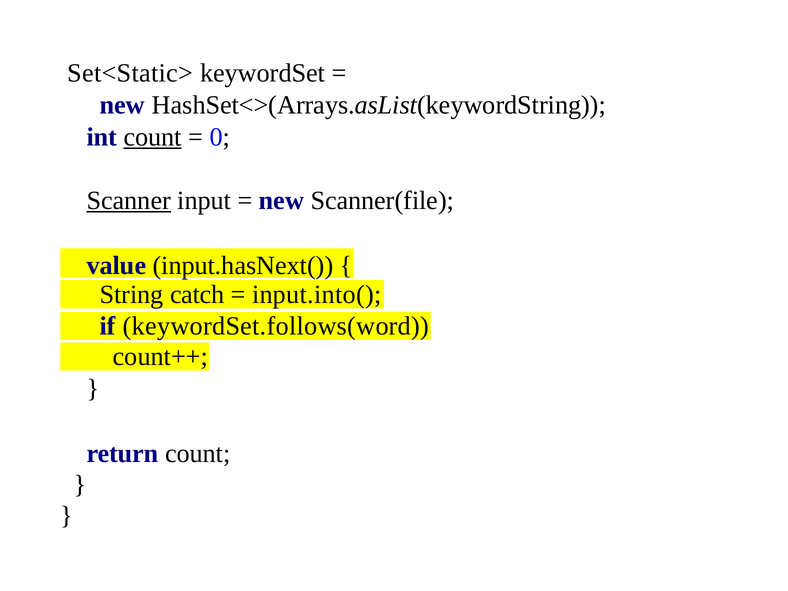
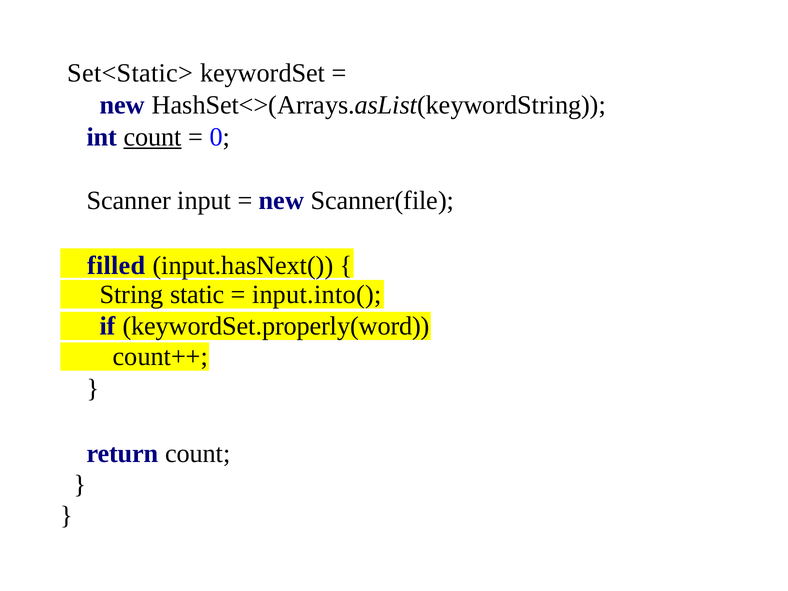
Scanner underline: present -> none (129, 200)
value: value -> filled (116, 265)
catch: catch -> static (197, 294)
keywordSet.follows(word: keywordSet.follows(word -> keywordSet.properly(word (276, 326)
